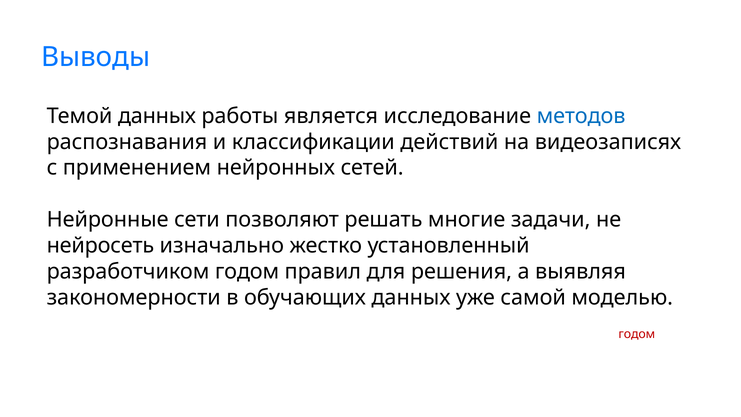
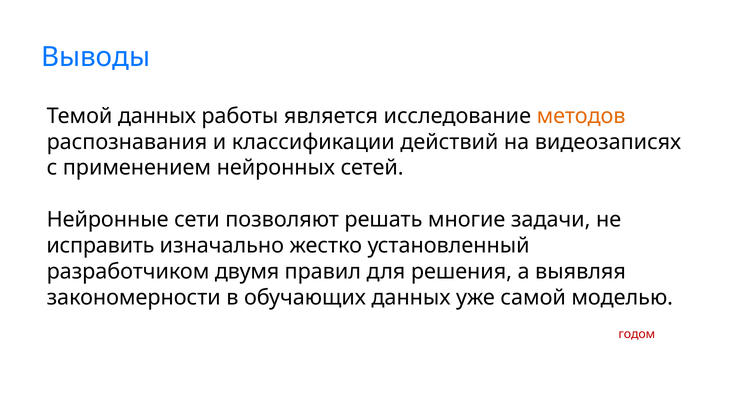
методов colour: blue -> orange (581, 116)
нейросеть: нейросеть -> исправить (100, 246)
разработчиком годом: годом -> двумя (247, 272)
